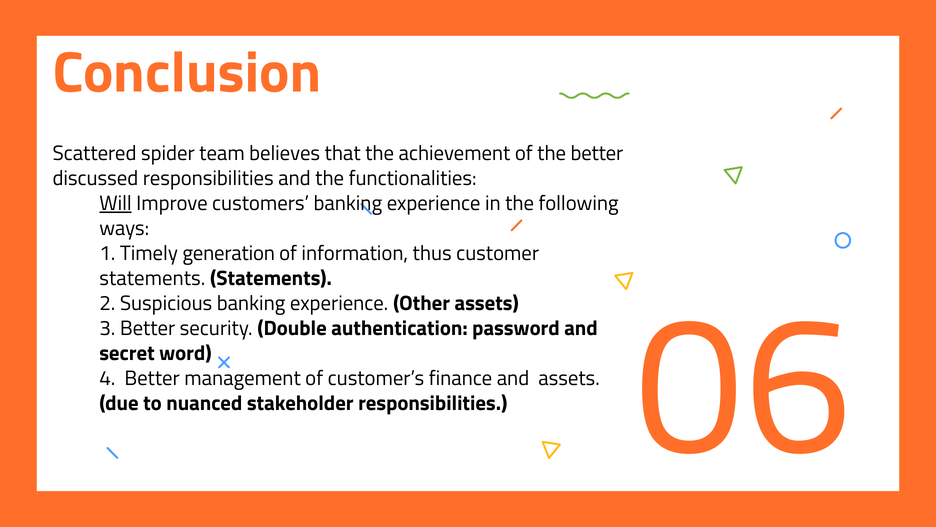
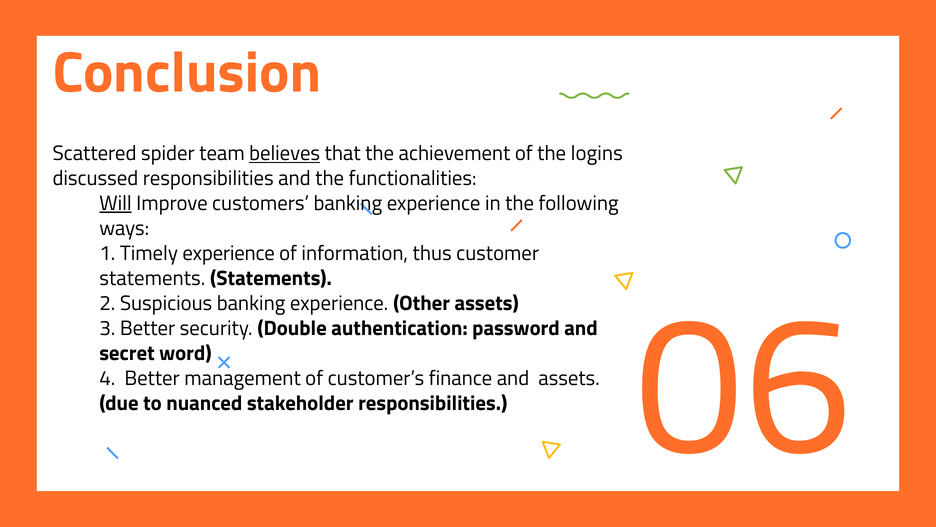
believes underline: none -> present (285, 153)
the better: better -> logins (597, 153)
Timely generation: generation -> experience (229, 253)
